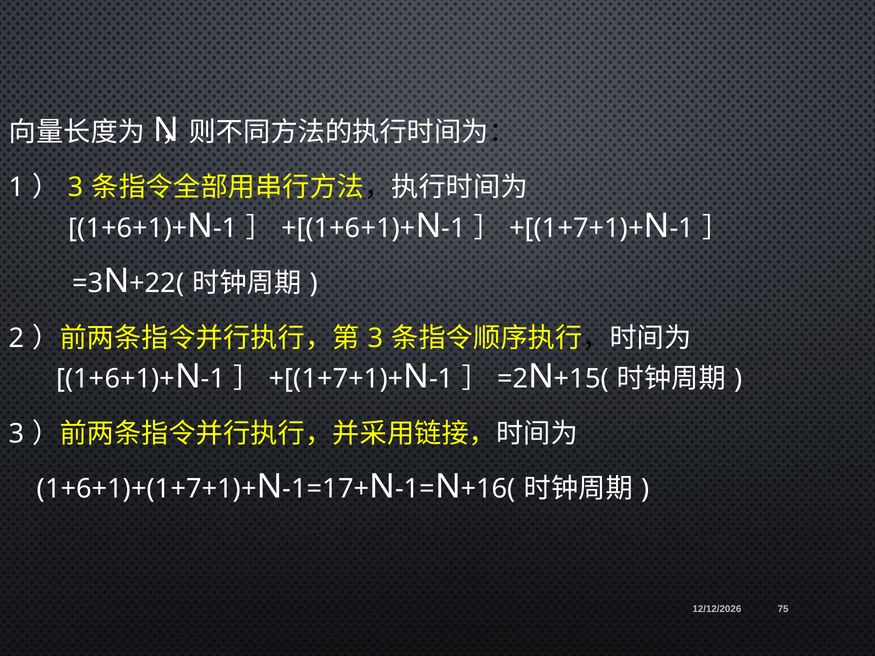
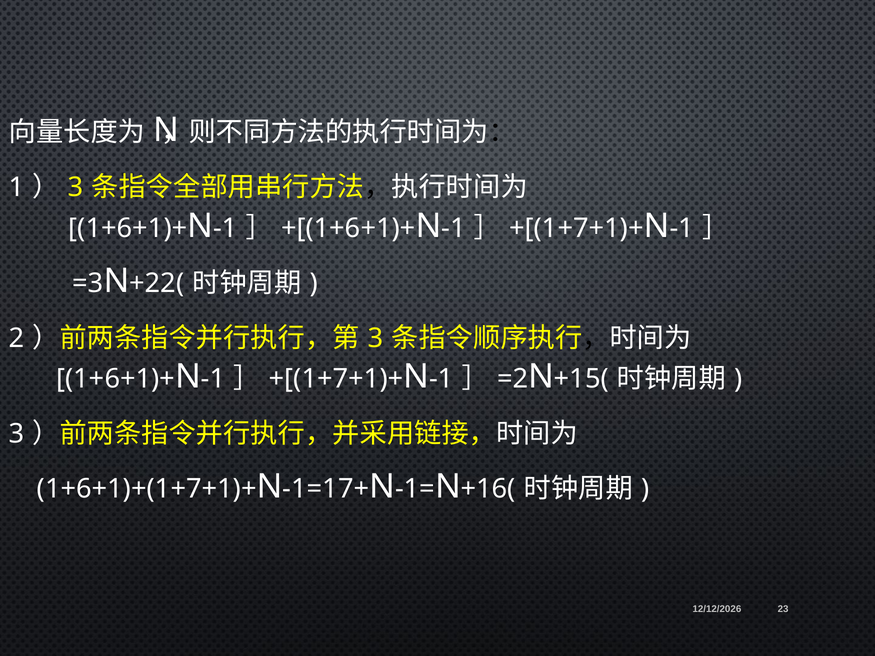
75: 75 -> 23 (783, 609)
